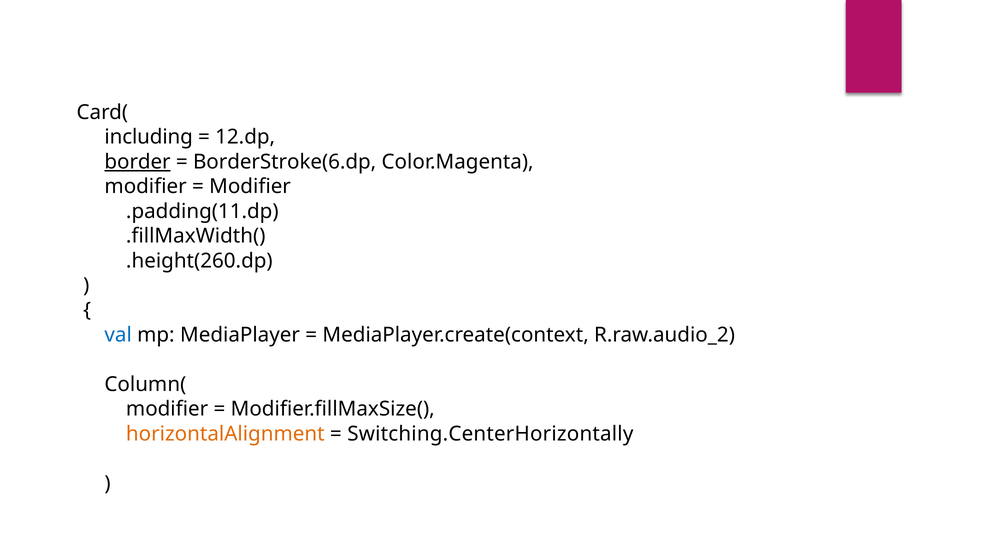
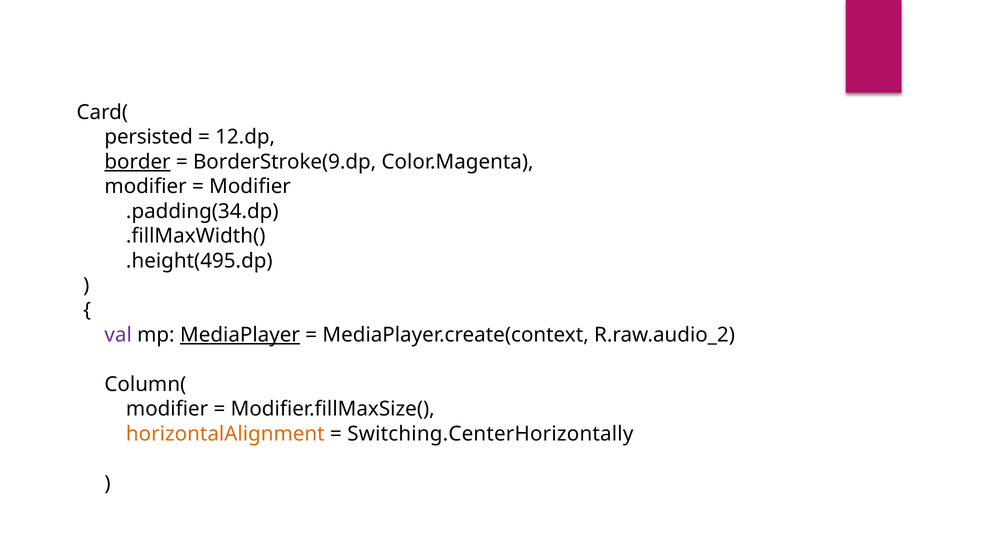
including: including -> persisted (149, 137)
BorderStroke(6.dp: BorderStroke(6.dp -> BorderStroke(9.dp (285, 162)
.padding(11.dp: .padding(11.dp -> .padding(34.dp (202, 211)
.height(260.dp: .height(260.dp -> .height(495.dp (199, 261)
val colour: blue -> purple (118, 335)
MediaPlayer underline: none -> present (240, 335)
